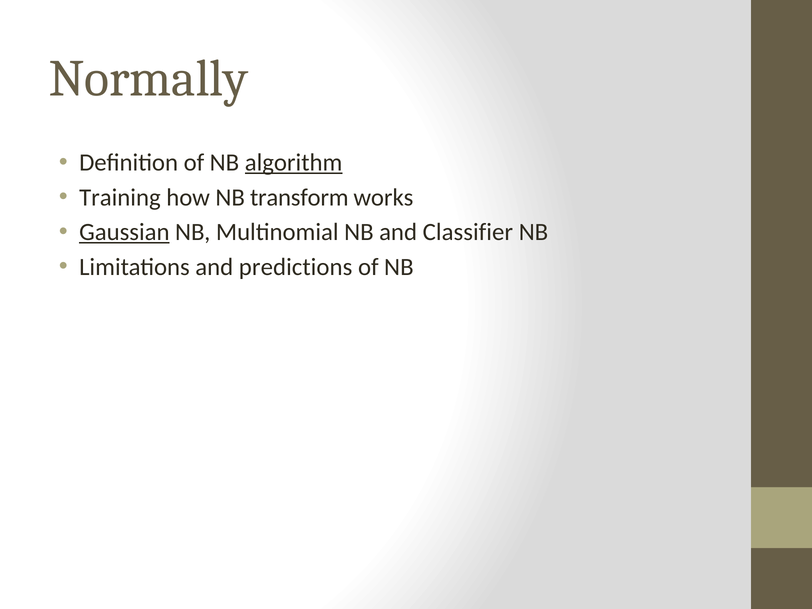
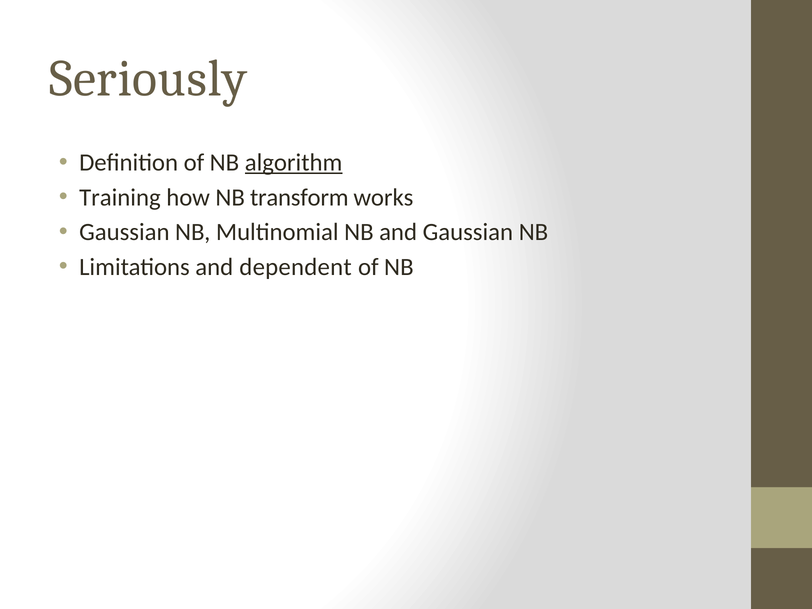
Normally: Normally -> Seriously (148, 79)
Gaussian underline: present -> none (124, 232)
and Classifier: Classifier -> Gaussian (468, 232)
predictions: predictions -> dependent (296, 267)
